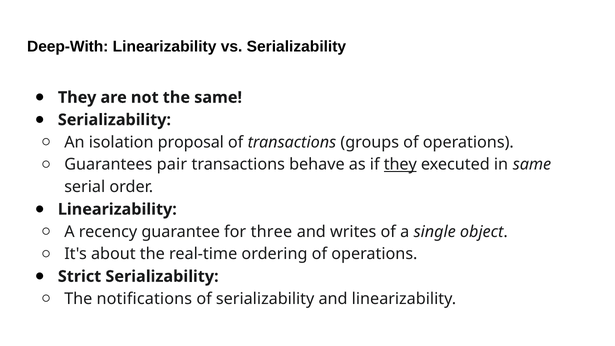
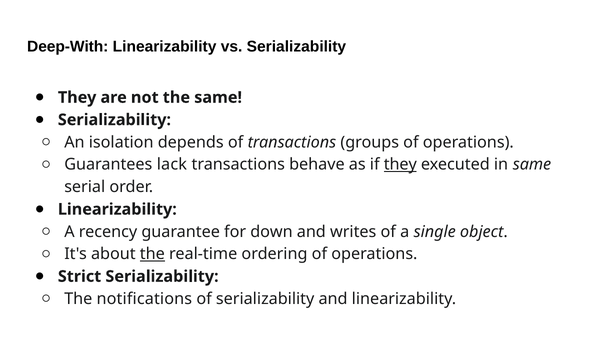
proposal: proposal -> depends (191, 142)
pair: pair -> lack (172, 165)
three: three -> down (272, 232)
the underline: none -> present (152, 254)
